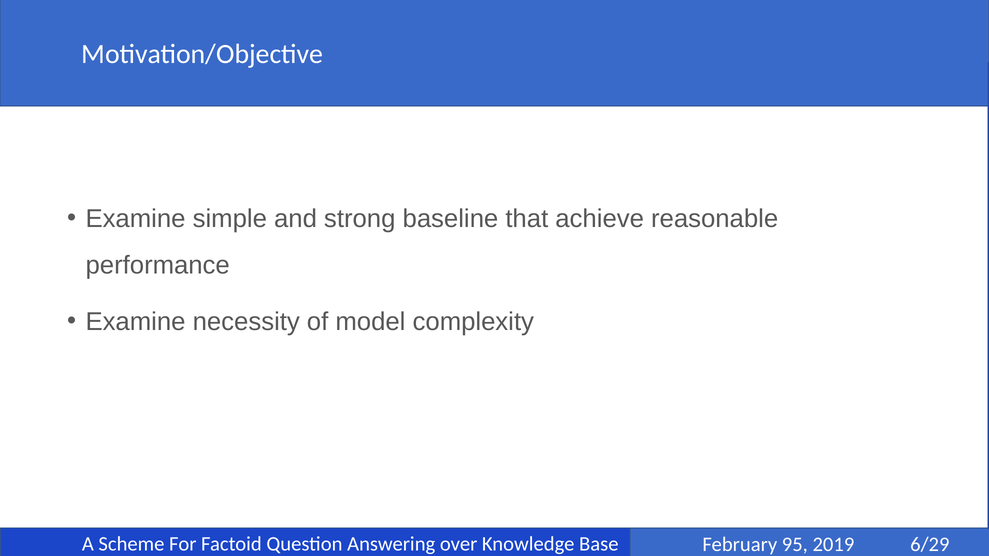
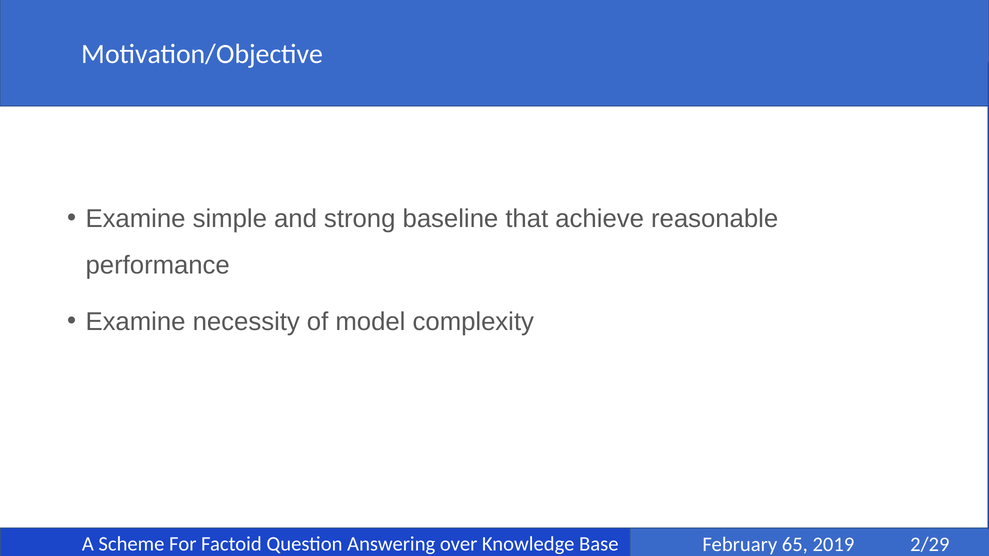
95: 95 -> 65 (795, 545)
6/29: 6/29 -> 2/29 (930, 545)
